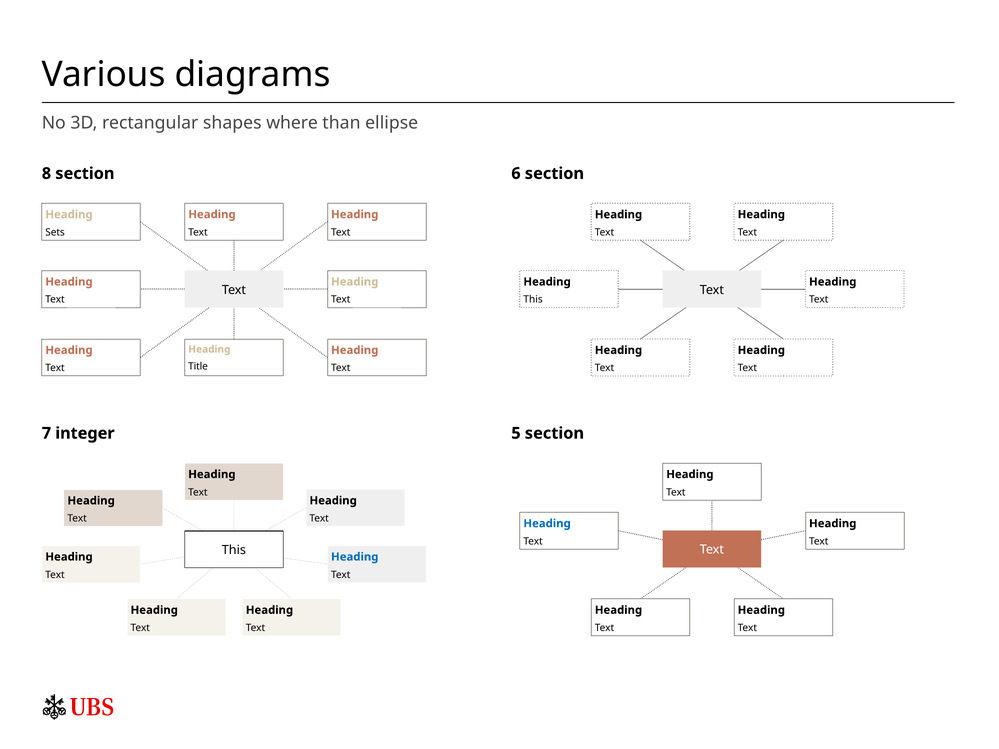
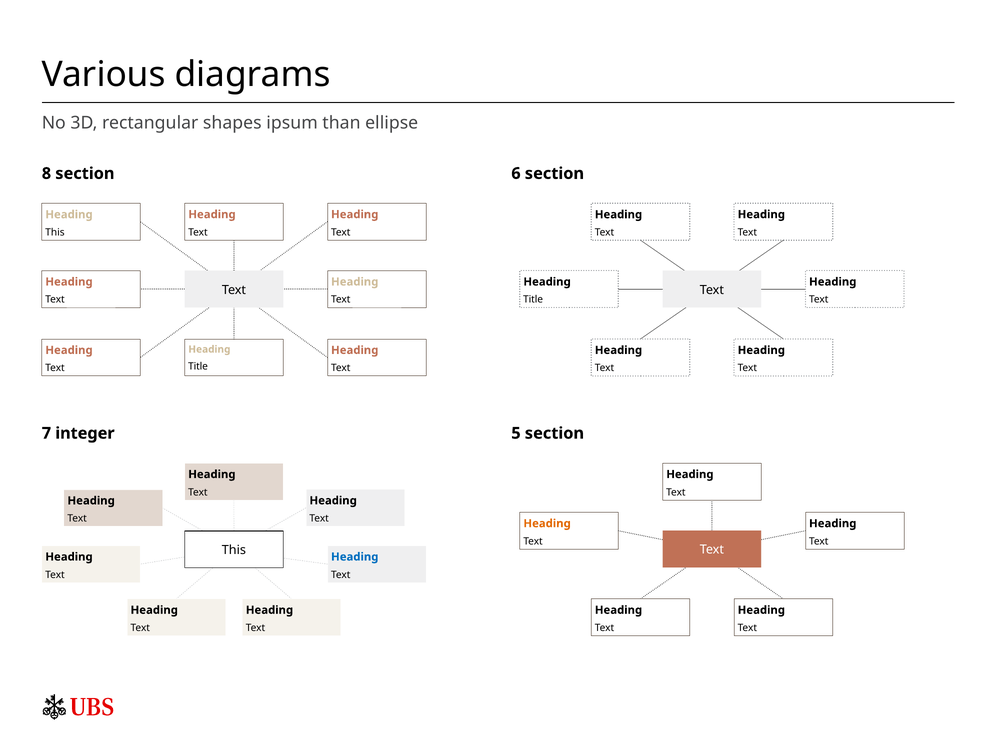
where: where -> ipsum (292, 123)
Sets: Sets -> This (55, 232)
This: This -> Title (533, 300)
Heading colour: blue -> orange (547, 524)
